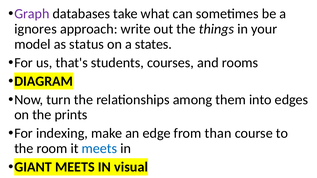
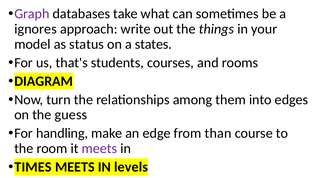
prints: prints -> guess (71, 115)
indexing: indexing -> handling (62, 134)
meets colour: blue -> purple (99, 149)
GIANT: GIANT -> TIMES (33, 167)
visual: visual -> levels (131, 167)
